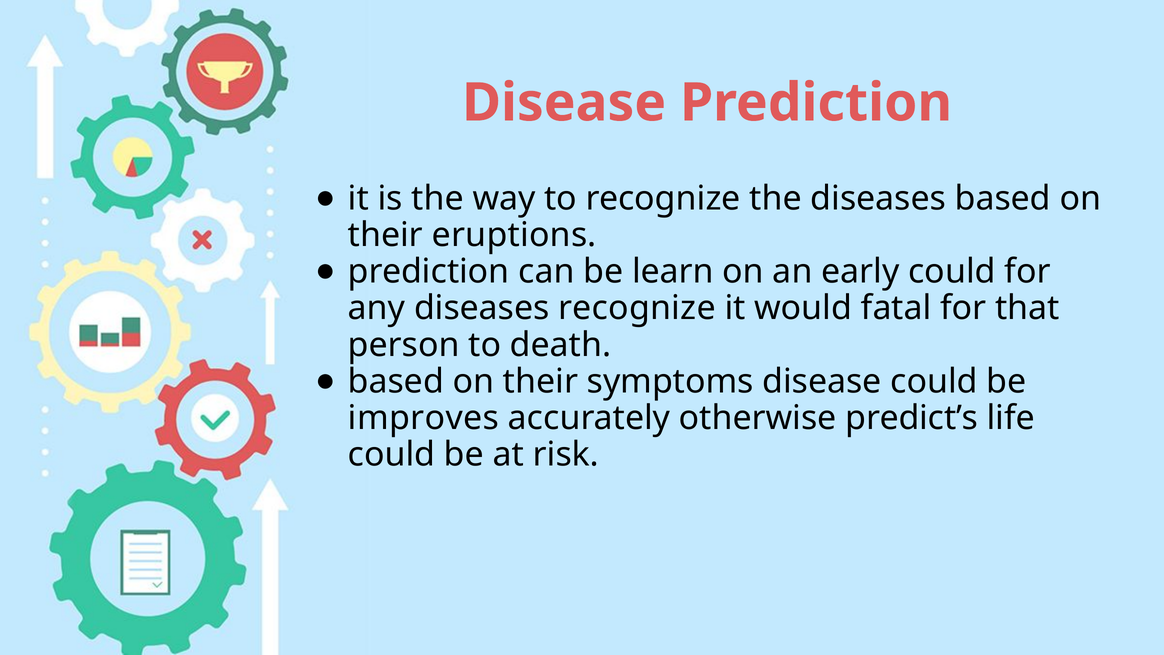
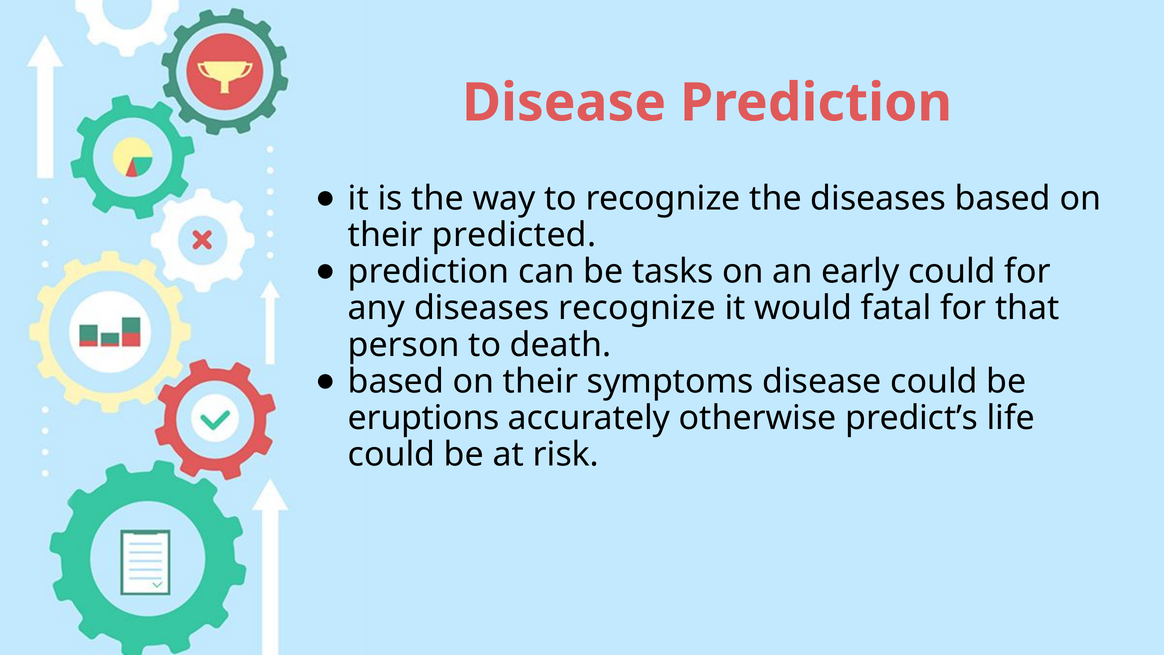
eruptions: eruptions -> predicted (514, 235)
learn: learn -> tasks (673, 271)
improves: improves -> eruptions (424, 418)
